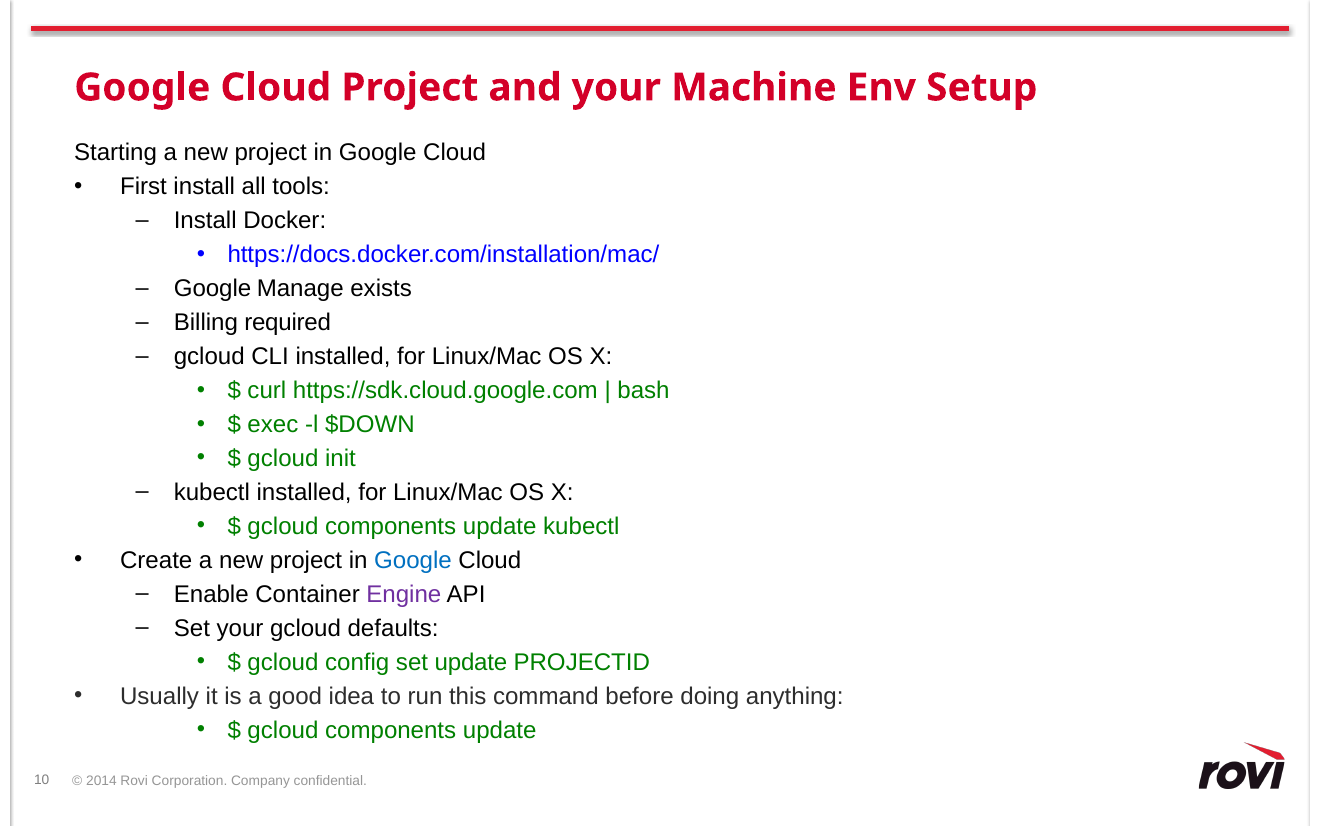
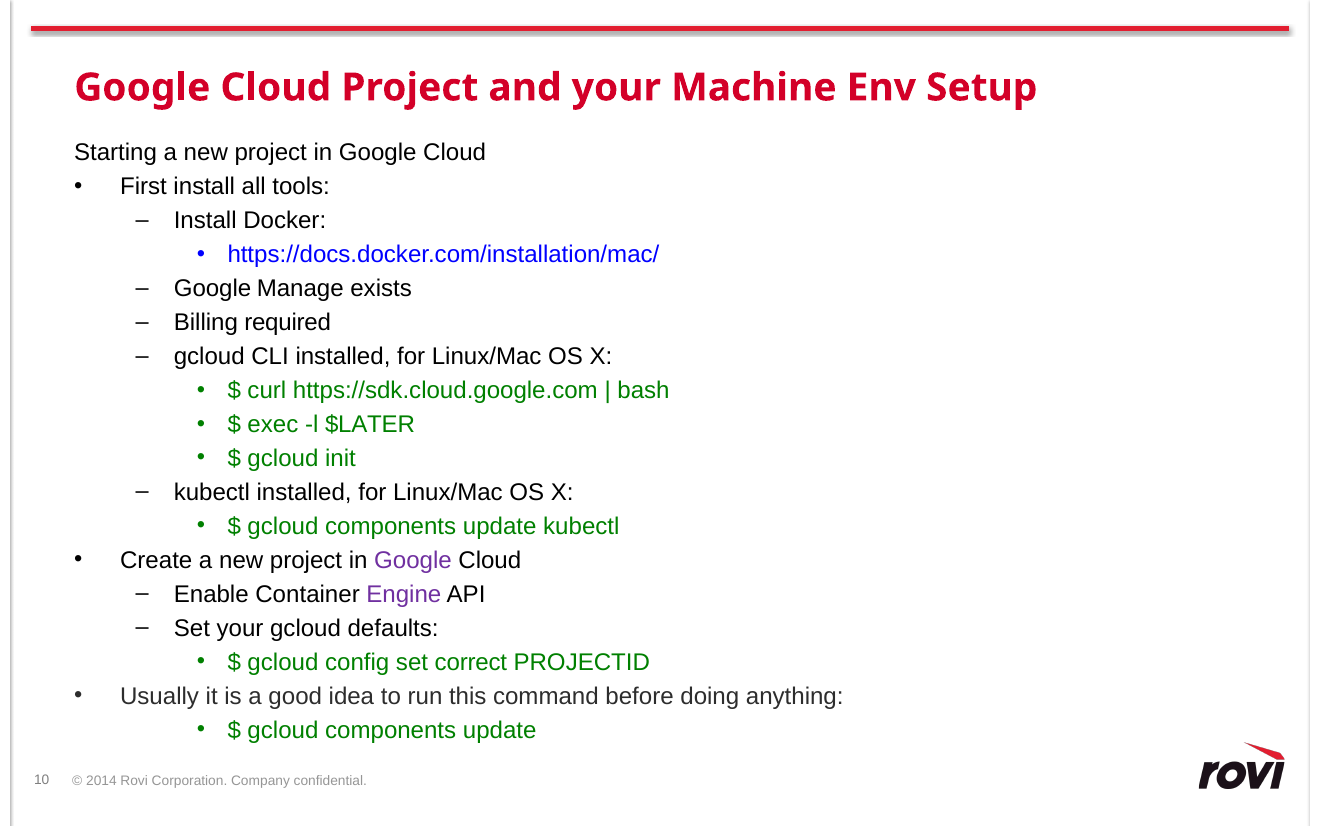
$DOWN: $DOWN -> $LATER (370, 424)
Google colour: blue -> purple (413, 560)
set update: update -> correct (471, 662)
